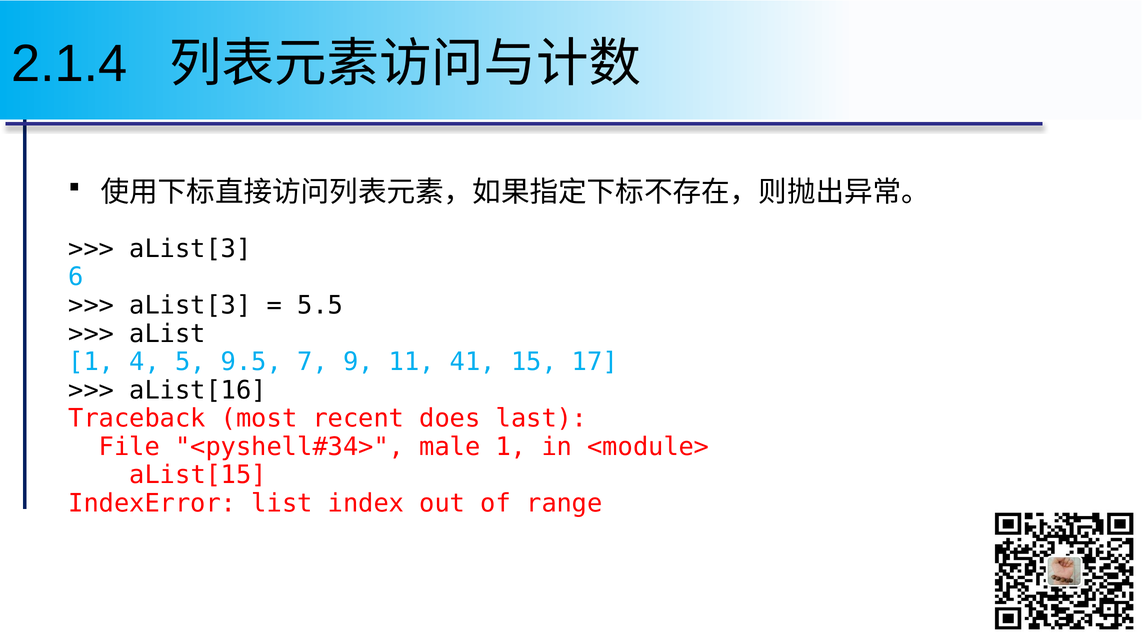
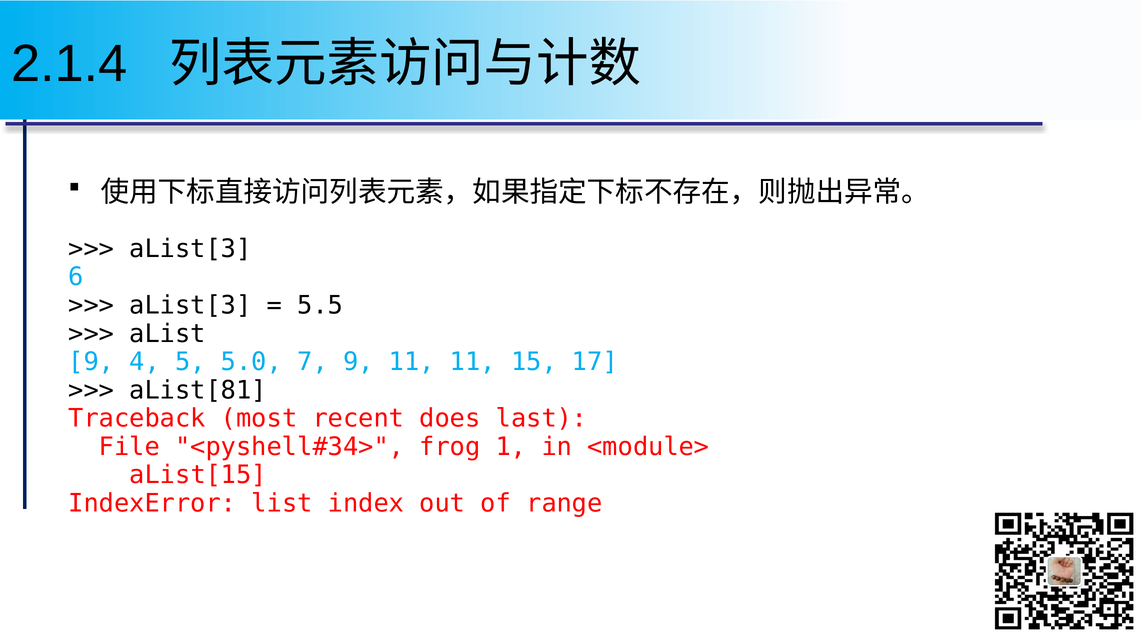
1: 1 -> 9 (91, 362)
9.5: 9.5 -> 5.0 (252, 362)
11 41: 41 -> 11 (473, 362)
aList[16: aList[16 -> aList[81 (198, 390)
male: male -> frog (450, 446)
